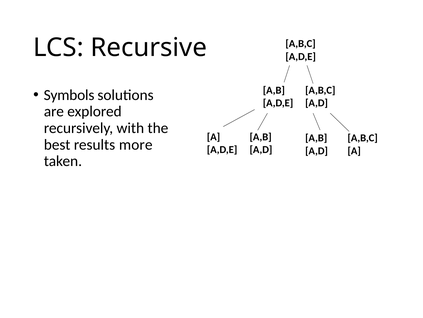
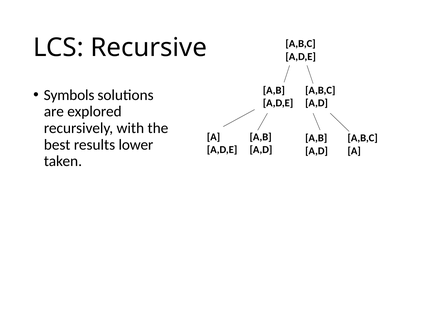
more: more -> lower (136, 144)
